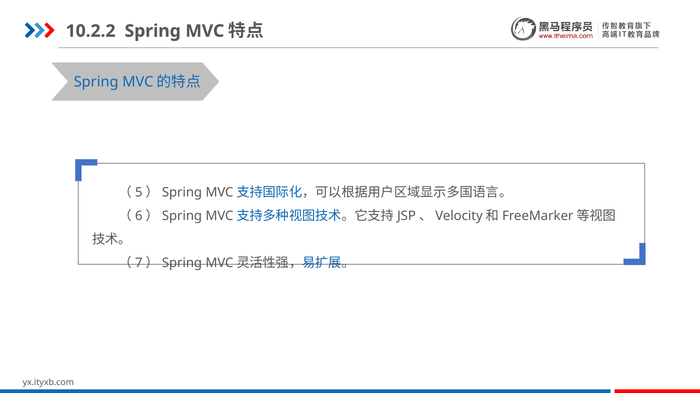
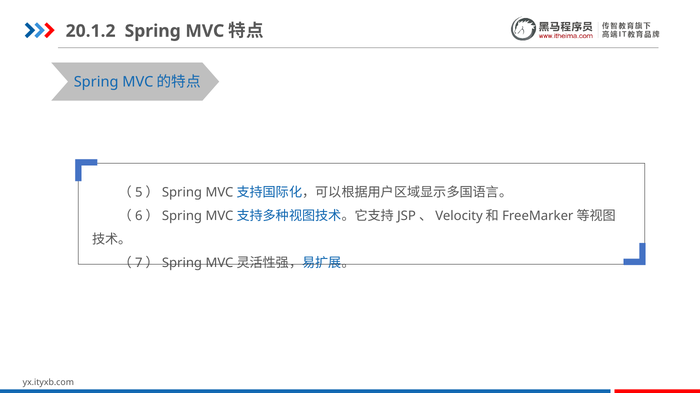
10.2.2: 10.2.2 -> 20.1.2 (91, 31)
